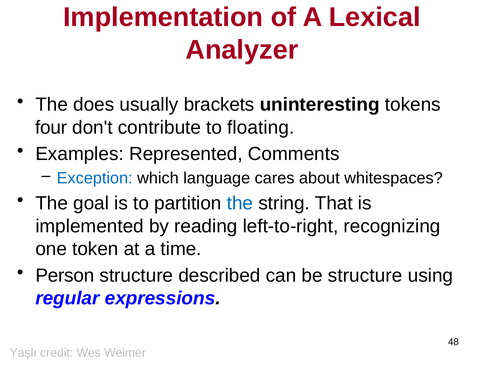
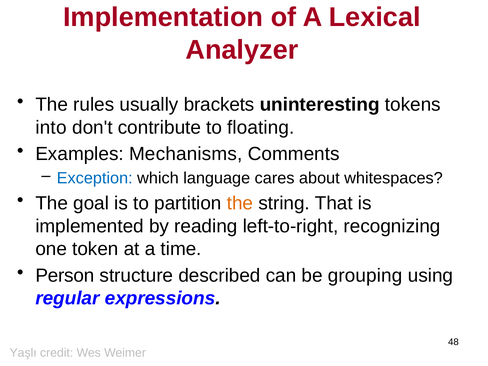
does: does -> rules (94, 105)
four: four -> into (51, 127)
Represented: Represented -> Mechanisms (186, 154)
the colour: blue -> orange (240, 203)
be structure: structure -> grouping (365, 276)
